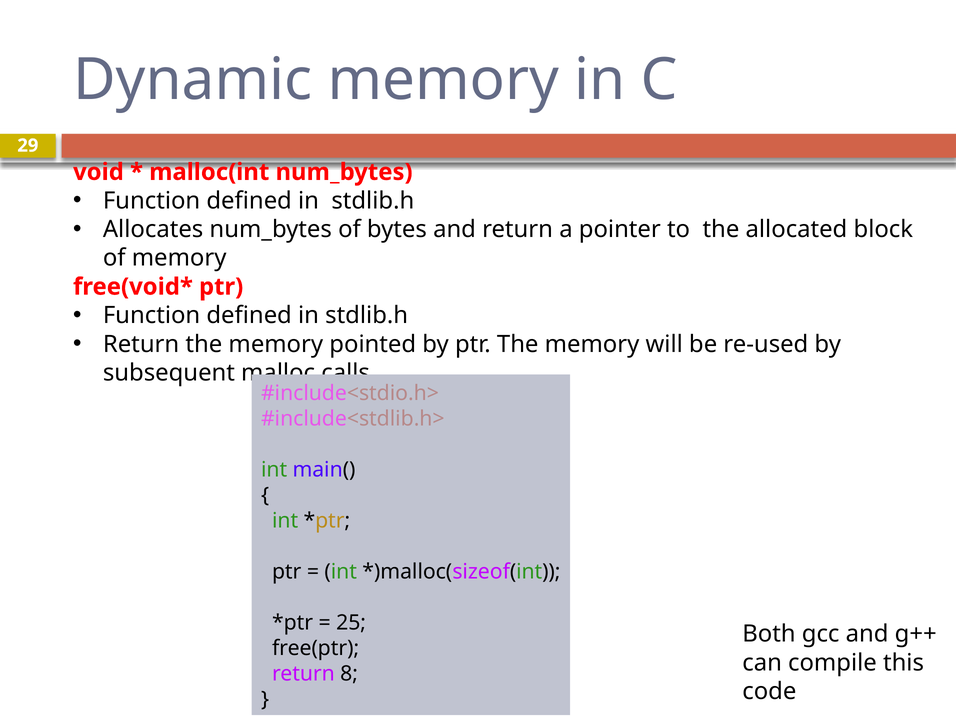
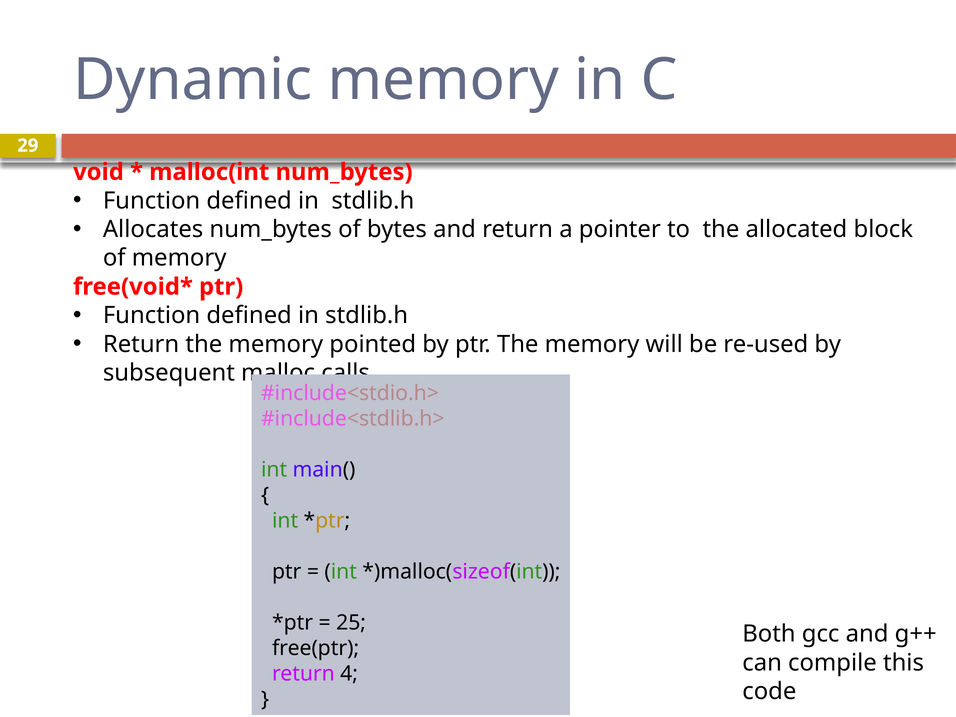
8: 8 -> 4 (349, 674)
